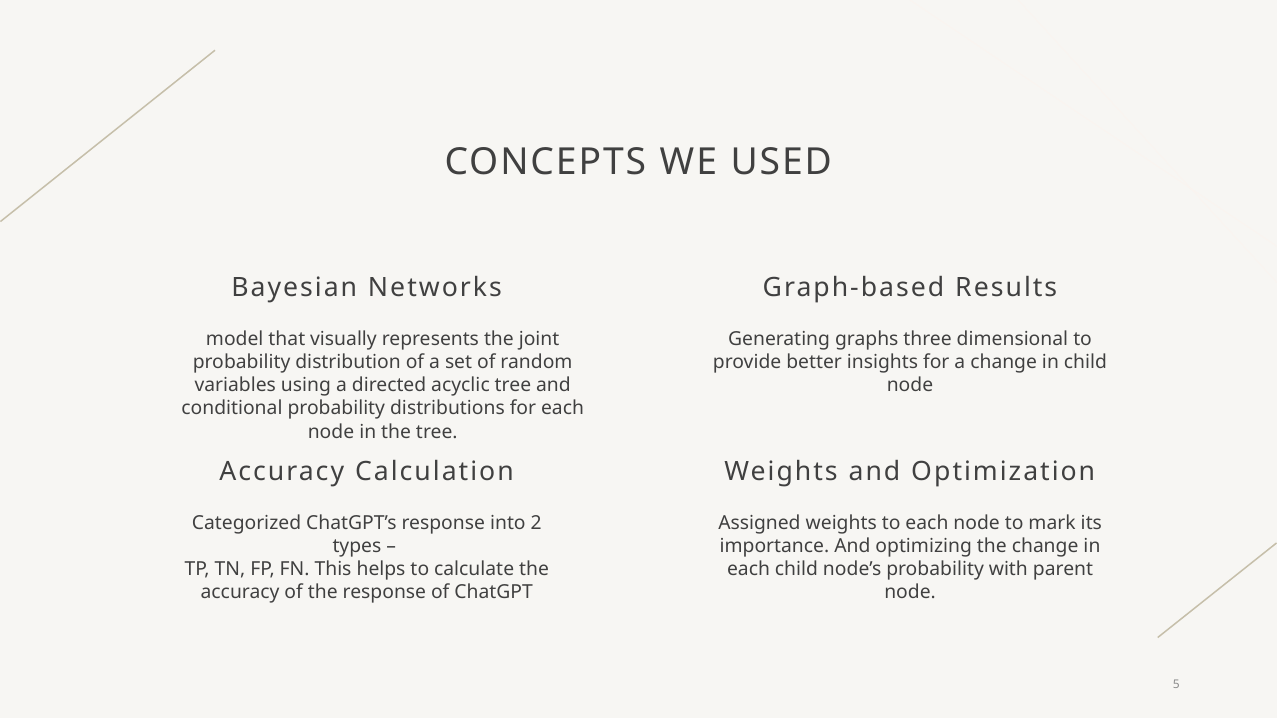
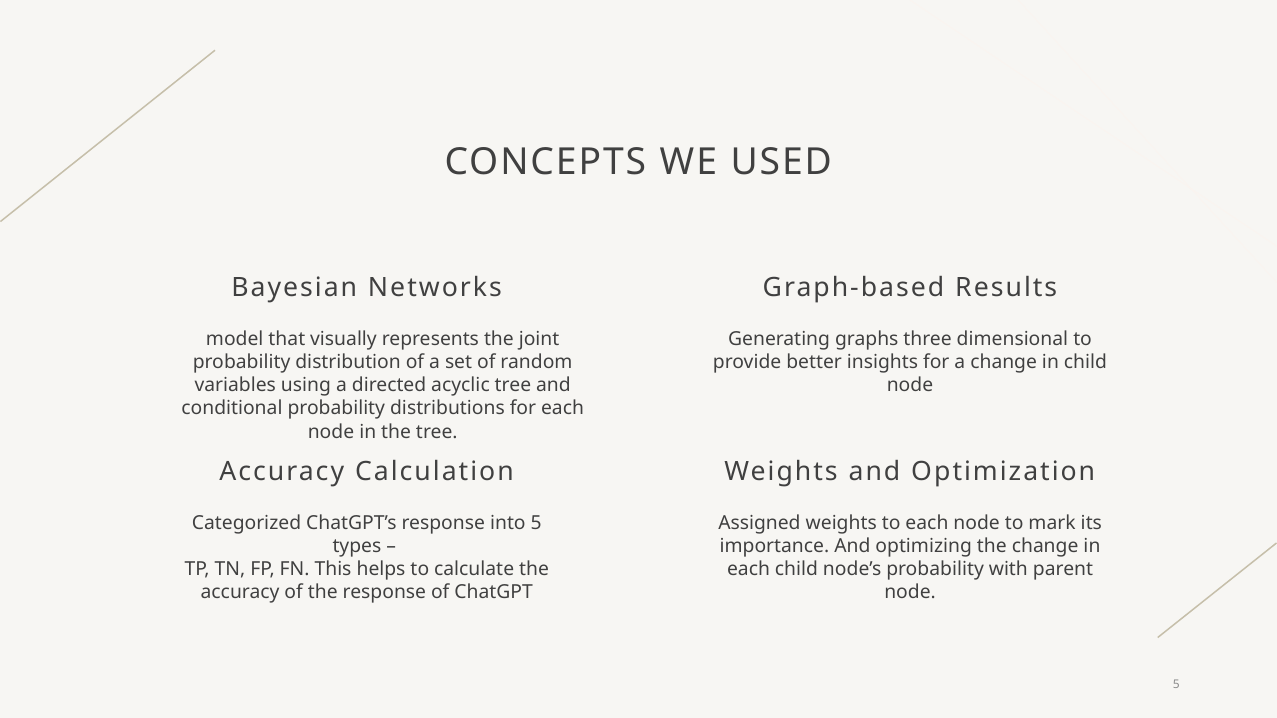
into 2: 2 -> 5 (536, 523)
